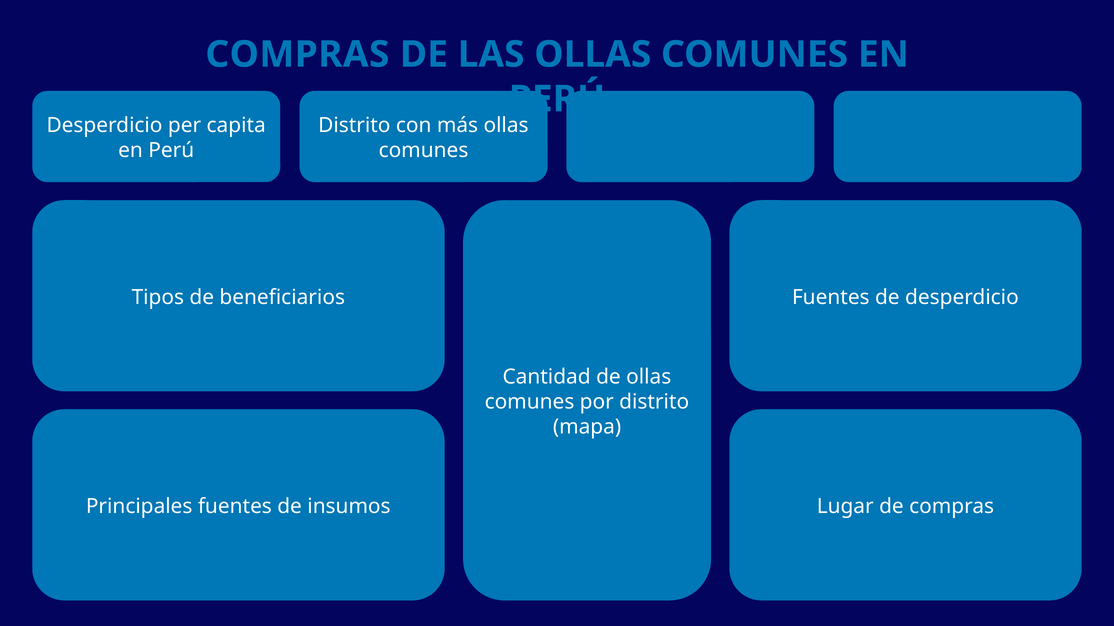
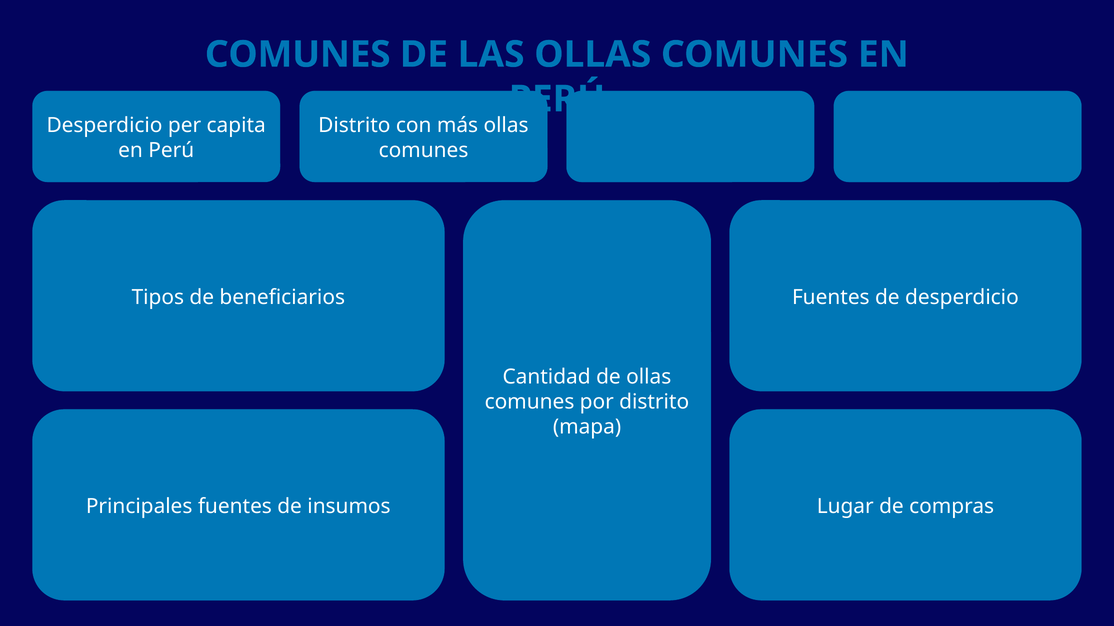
COMPRAS: COMPRAS -> COMUNES (298, 55)
